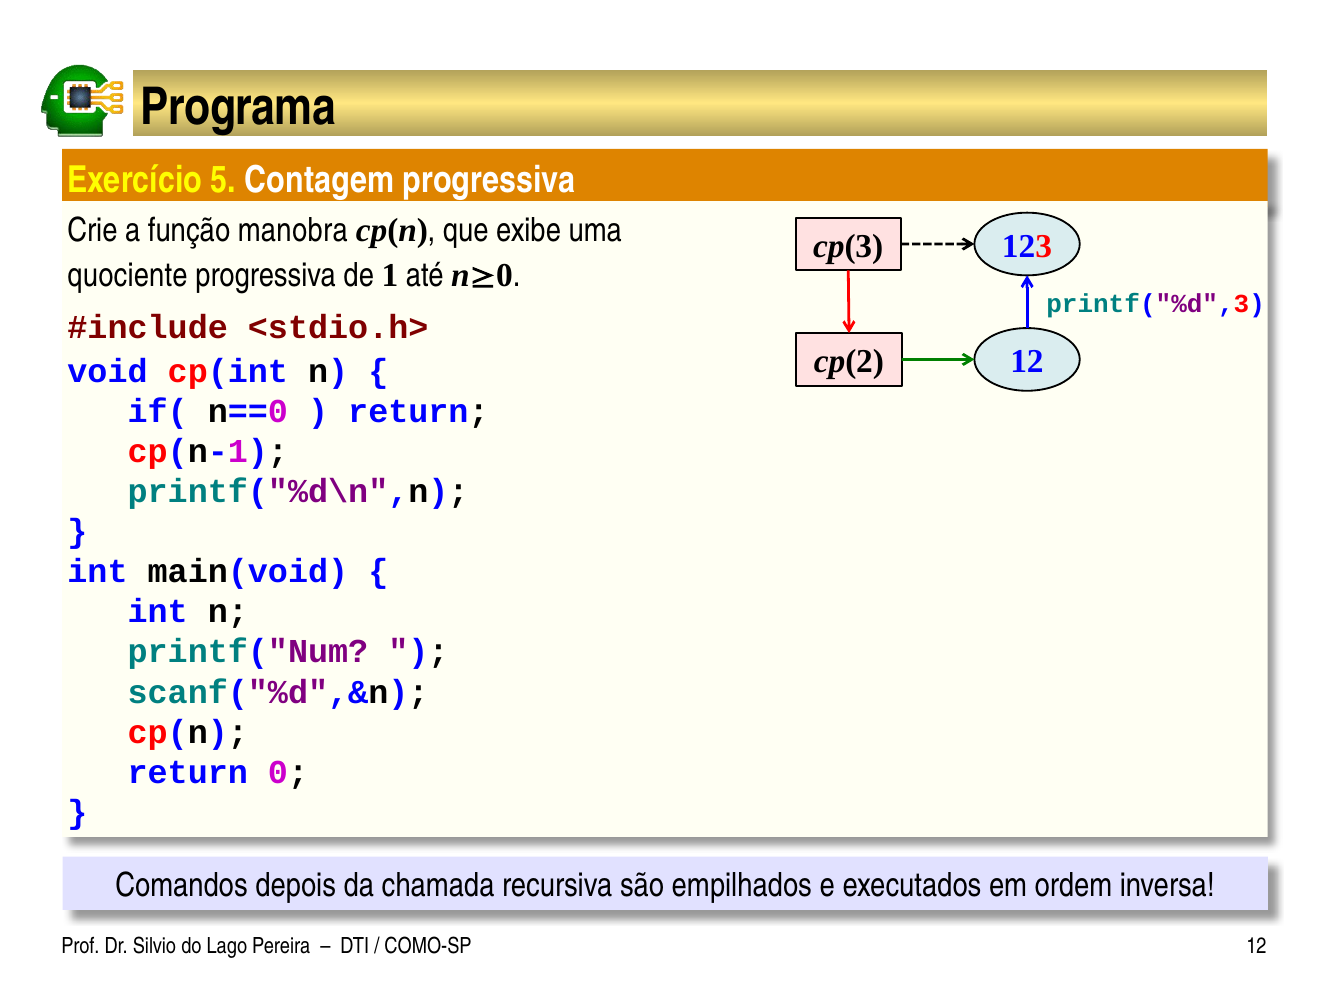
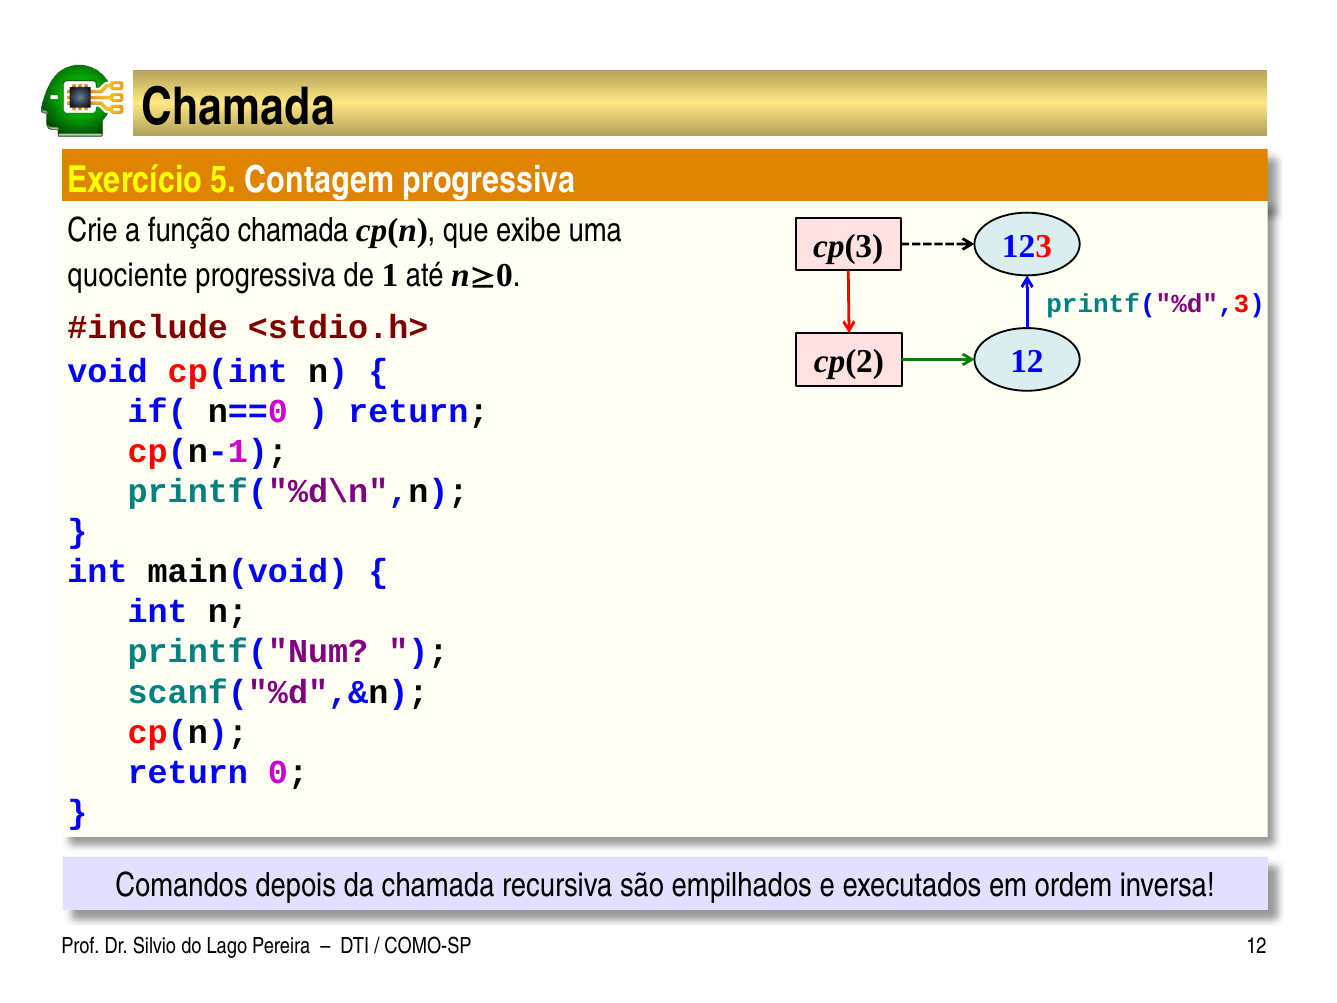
Programa: Programa -> Chamada (238, 108)
função manobra: manobra -> chamada (293, 230)
